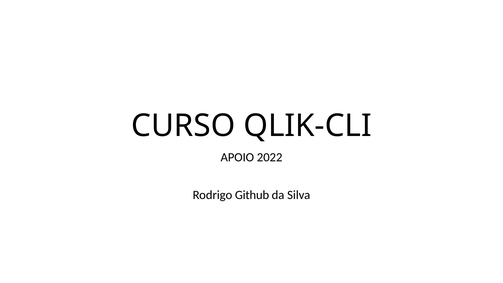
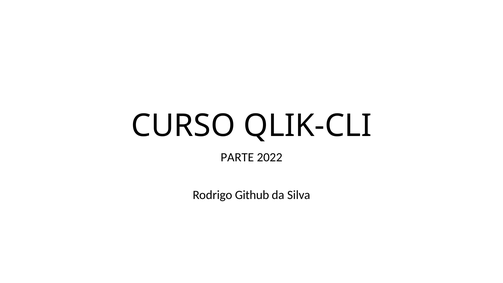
APOIO: APOIO -> PARTE (237, 157)
